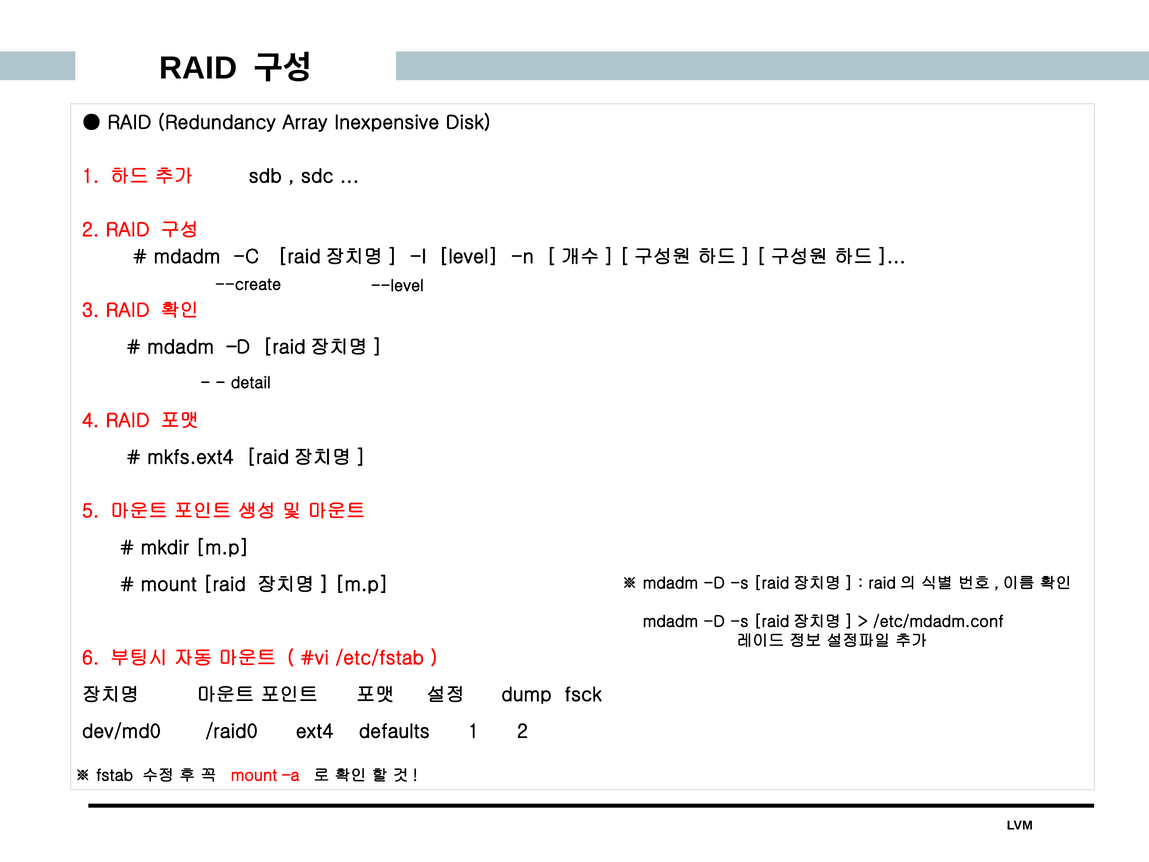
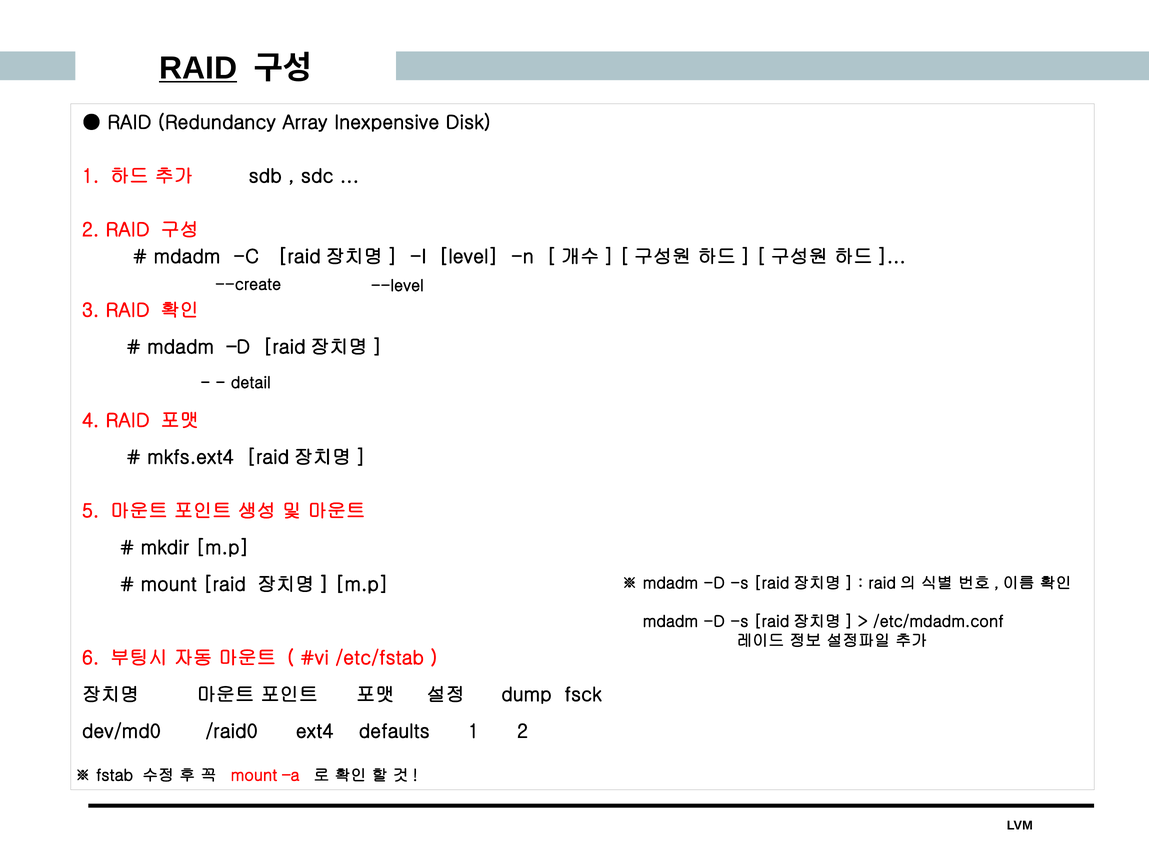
RAID underline: none -> present (198, 68)
